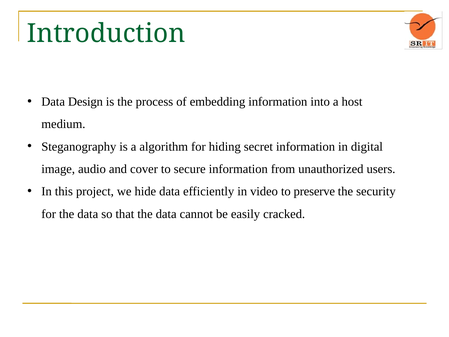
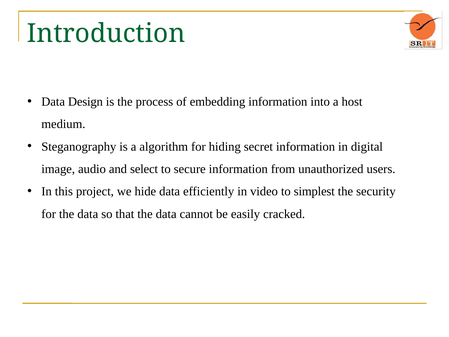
cover: cover -> select (144, 169)
preserve: preserve -> simplest (314, 191)
